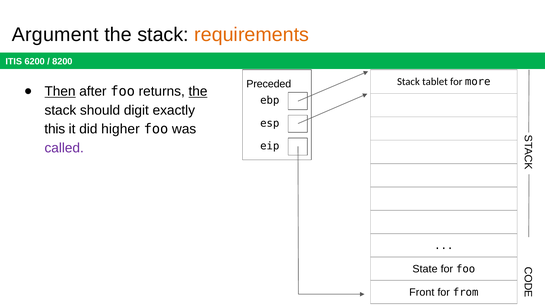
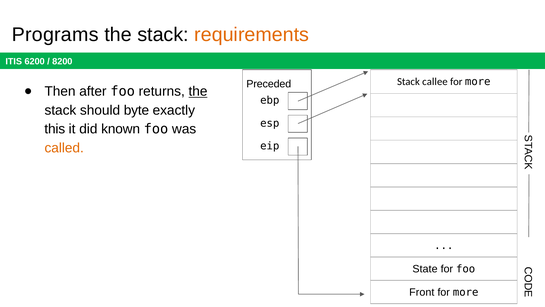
Argument: Argument -> Programs (55, 35)
tablet: tablet -> callee (435, 82)
Then underline: present -> none (60, 91)
digit: digit -> byte (136, 110)
higher: higher -> known (121, 129)
called colour: purple -> orange (64, 148)
from: from -> more (466, 292)
